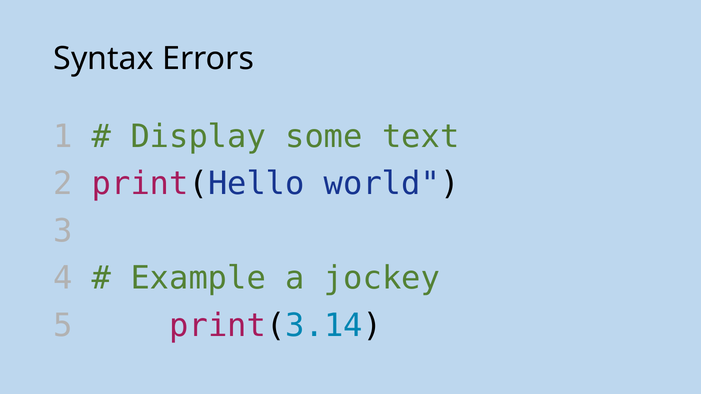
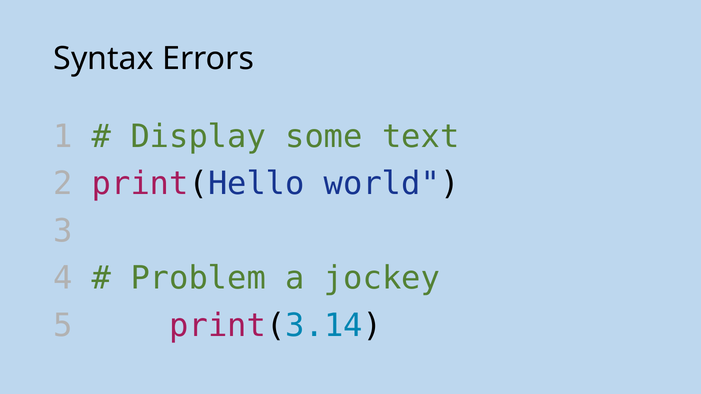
Example: Example -> Problem (198, 278)
